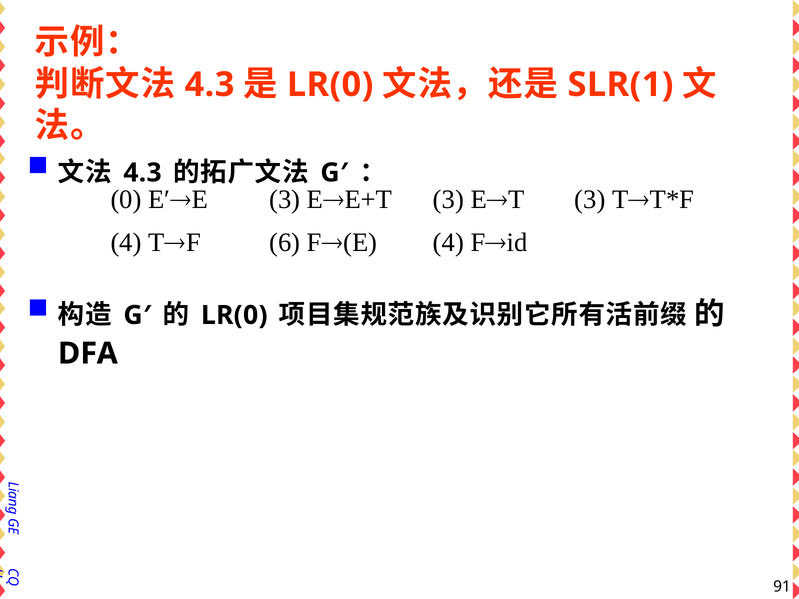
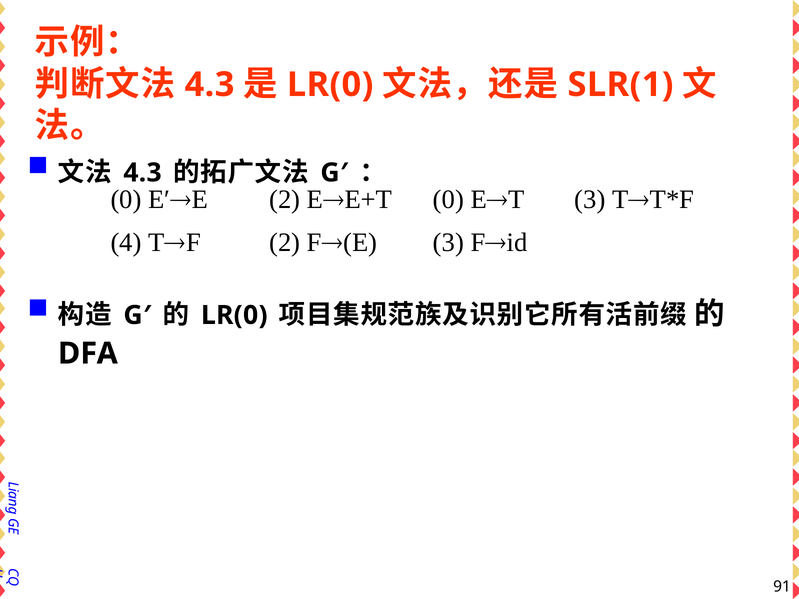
3: 3 -> 2 (285, 199)
3: 3 -> 0 (448, 199)
F 6: 6 -> 2 (285, 243)
4: 4 -> 3 (448, 243)
